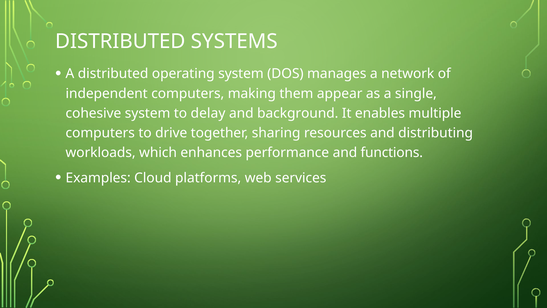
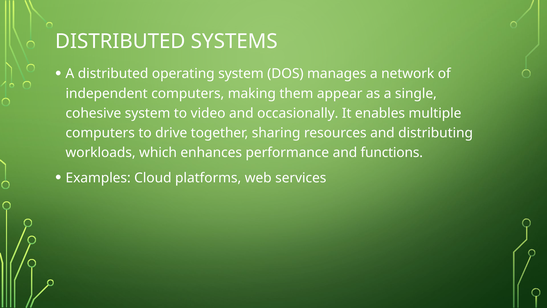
delay: delay -> video (208, 113)
background: background -> occasionally (298, 113)
